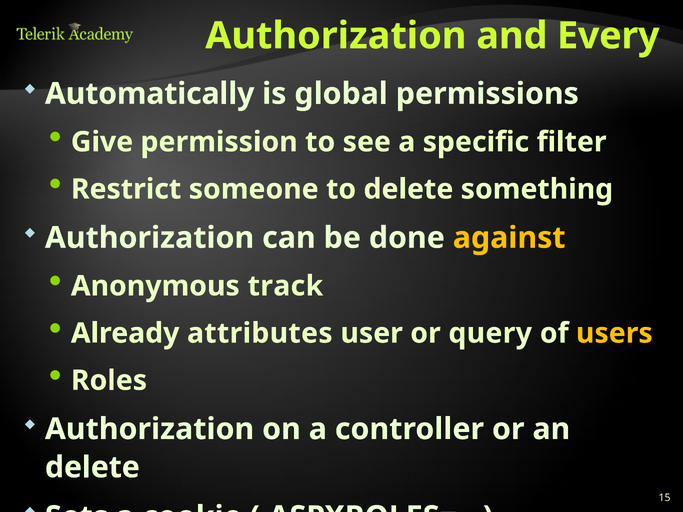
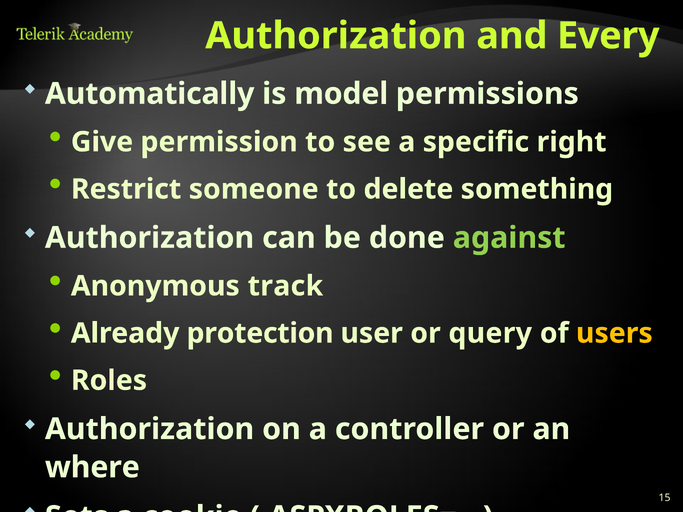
global: global -> model (341, 94)
filter: filter -> right (572, 142)
against colour: yellow -> light green (509, 238)
attributes: attributes -> protection (260, 333)
delete: delete -> where (92, 468)
